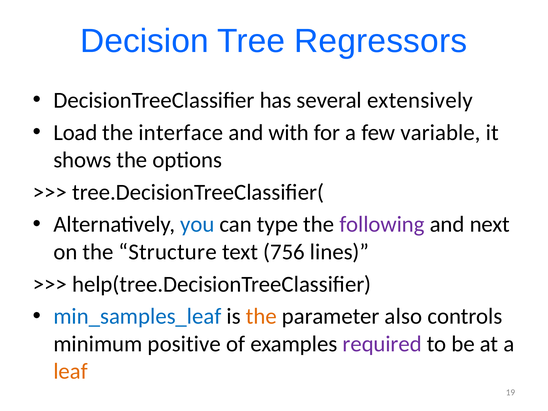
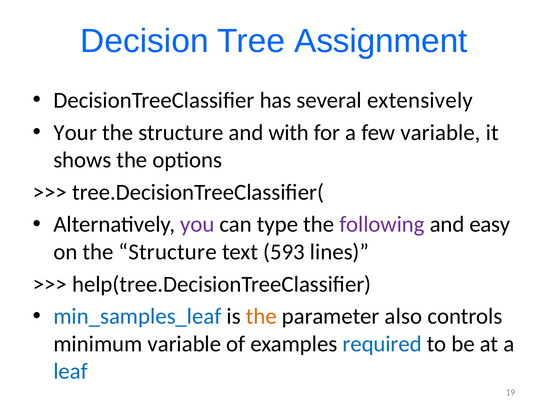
Regressors: Regressors -> Assignment (381, 41)
Load: Load -> Your (75, 133)
interface: interface -> structure (181, 133)
you colour: blue -> purple (197, 224)
next: next -> easy (490, 224)
756: 756 -> 593 (284, 252)
minimum positive: positive -> variable (184, 344)
required colour: purple -> blue (382, 344)
leaf colour: orange -> blue (71, 371)
